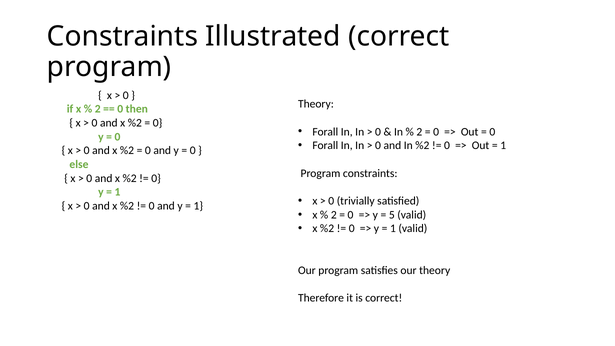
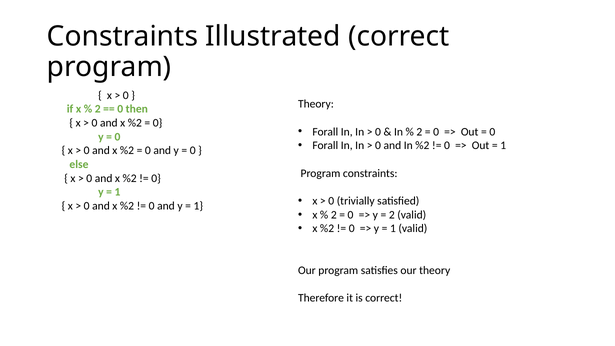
5: 5 -> 2 (392, 215)
